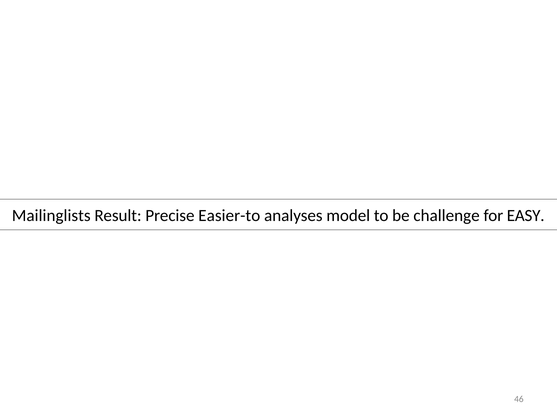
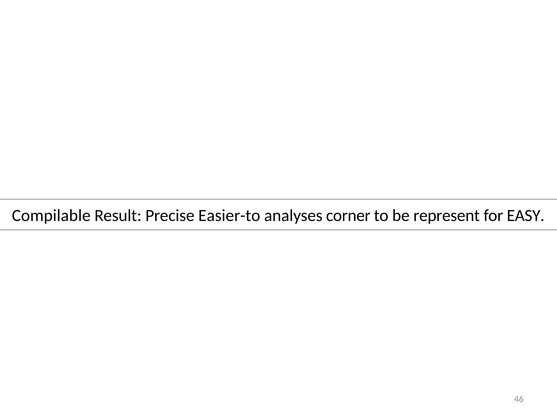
Mailinglists: Mailinglists -> Compilable (51, 215)
model: model -> corner (348, 215)
challenge: challenge -> represent (447, 215)
